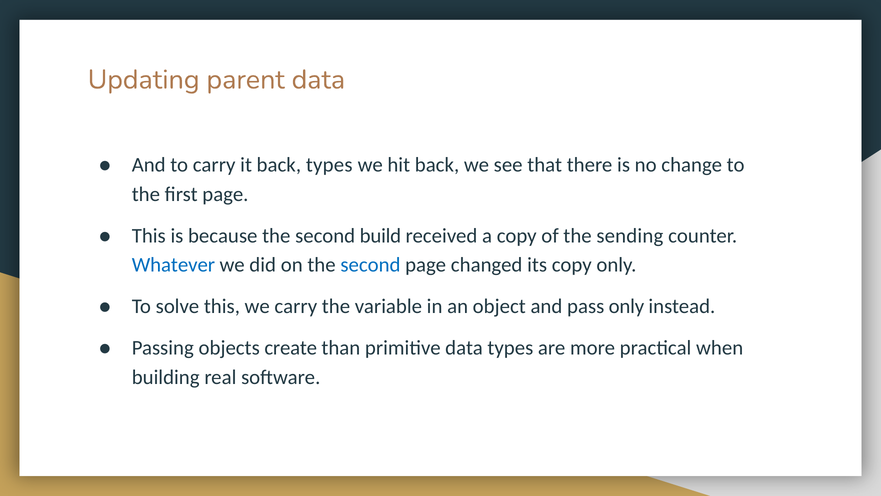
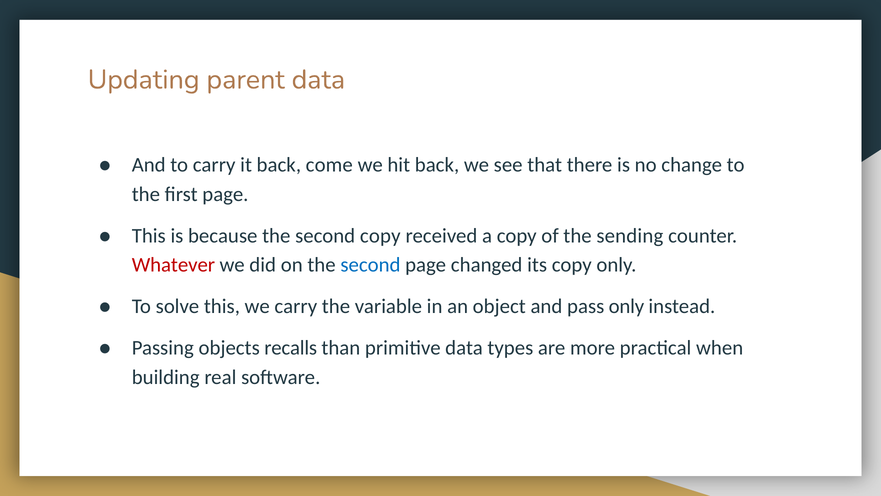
back types: types -> come (329, 165)
second build: build -> copy (380, 236)
Whatever colour: blue -> red (173, 265)
create: create -> recalls (291, 348)
